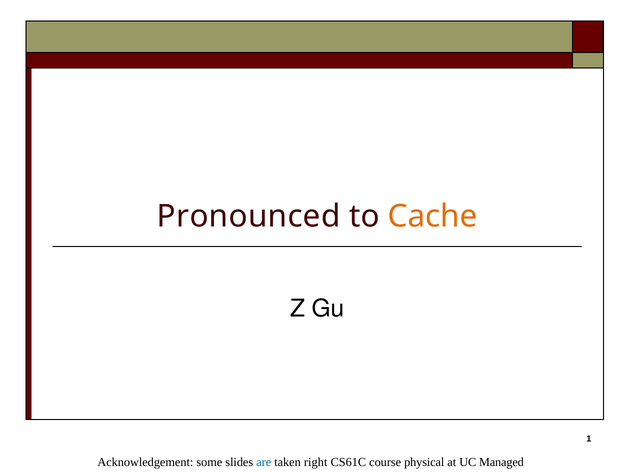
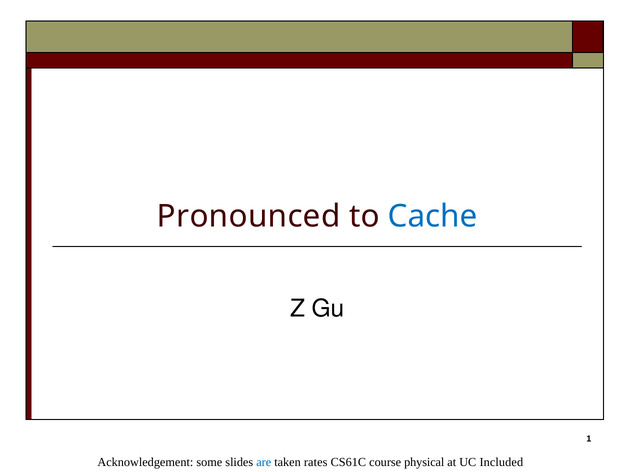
Cache colour: orange -> blue (433, 216)
right: right -> rates (316, 462)
Managed: Managed -> Included (501, 462)
